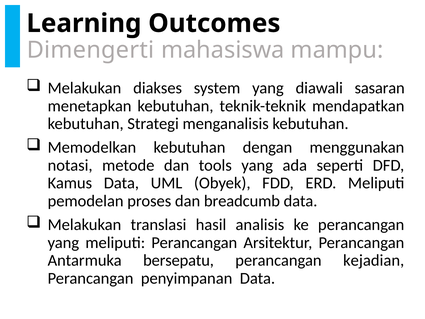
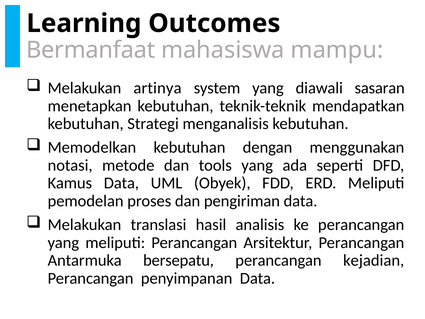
Dimengerti: Dimengerti -> Bermanfaat (91, 50)
diakses: diakses -> artinya (157, 88)
breadcumb: breadcumb -> pengiriman (242, 201)
